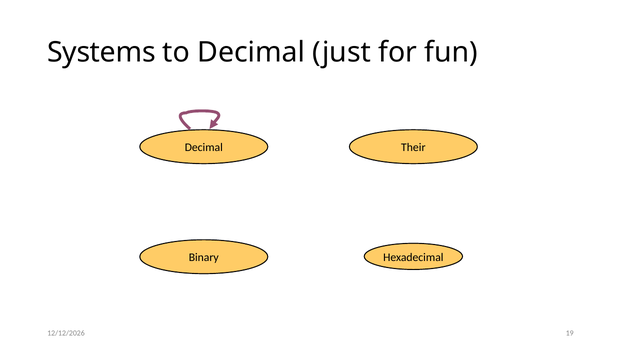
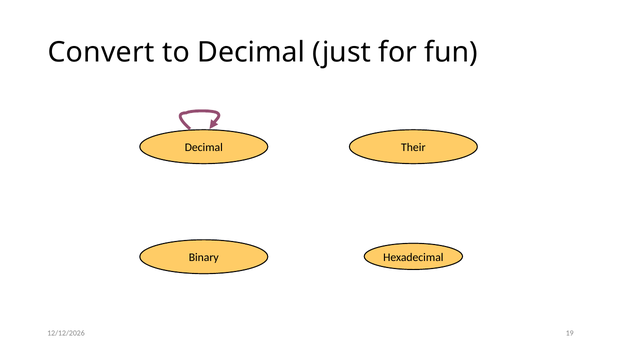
Systems: Systems -> Convert (101, 52)
